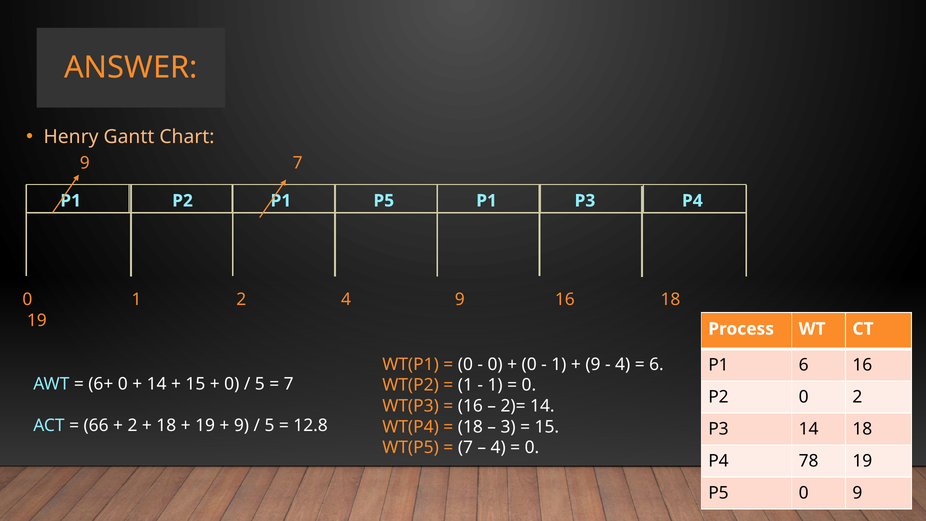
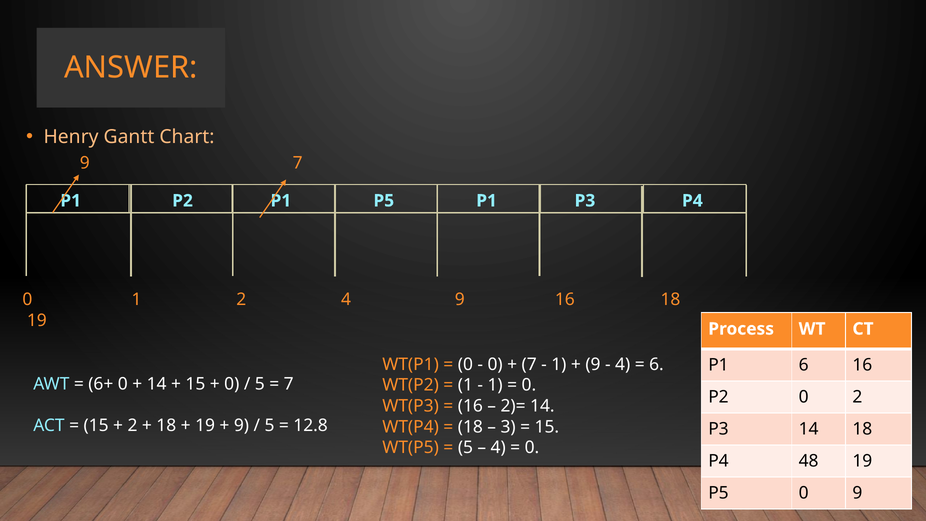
0: 0 -> 7 (529, 364)
66: 66 -> 15 (96, 425)
7: 7 -> 5 (465, 448)
78: 78 -> 48 (809, 461)
